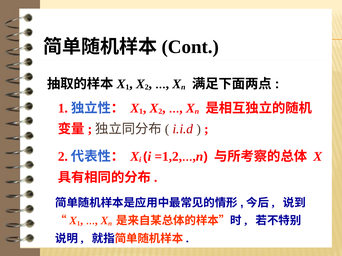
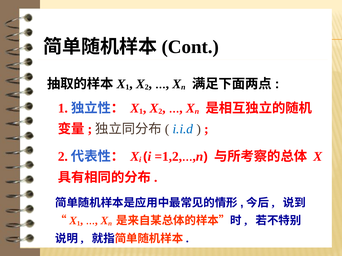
i.i.d colour: red -> blue (183, 129)
